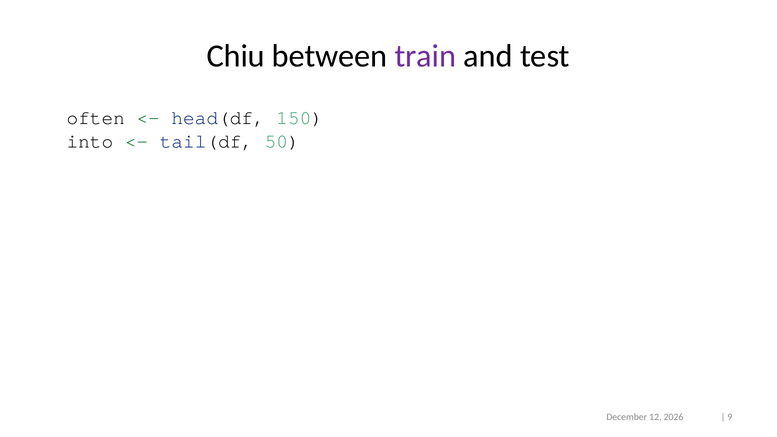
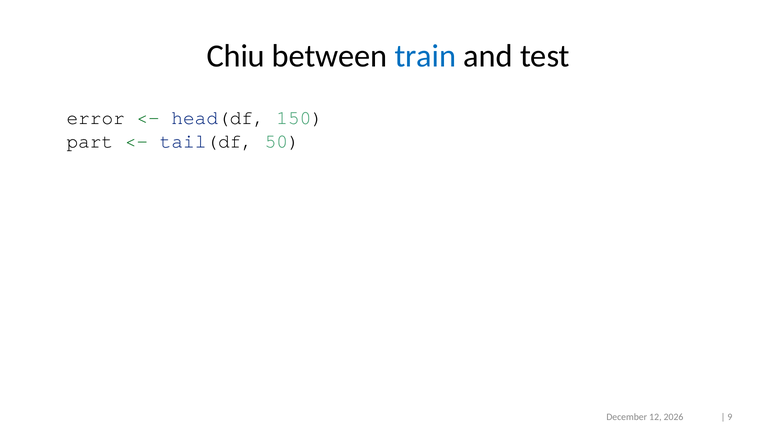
train colour: purple -> blue (425, 56)
often: often -> error (96, 118)
into: into -> part (90, 141)
